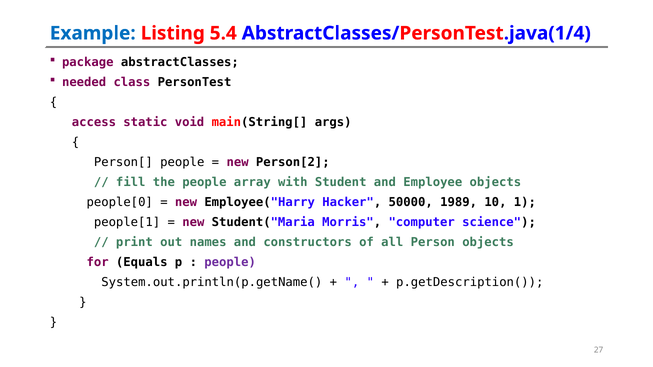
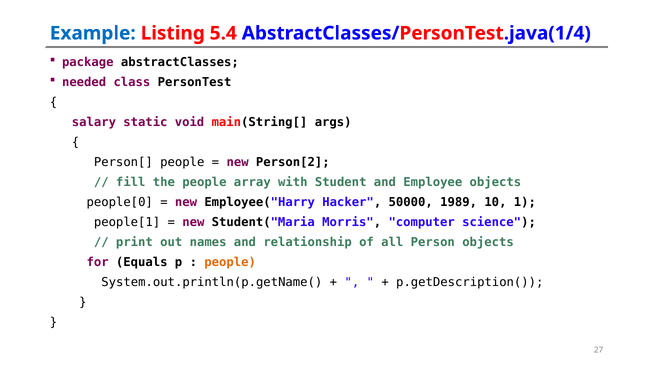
access: access -> salary (94, 122)
constructors: constructors -> relationship (308, 242)
people colour: purple -> orange (230, 262)
